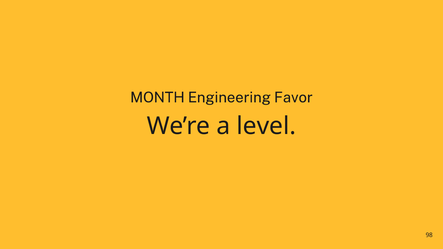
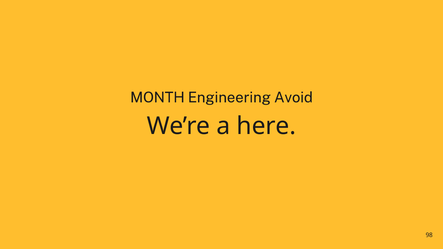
Favor: Favor -> Avoid (293, 98)
level: level -> here (266, 126)
